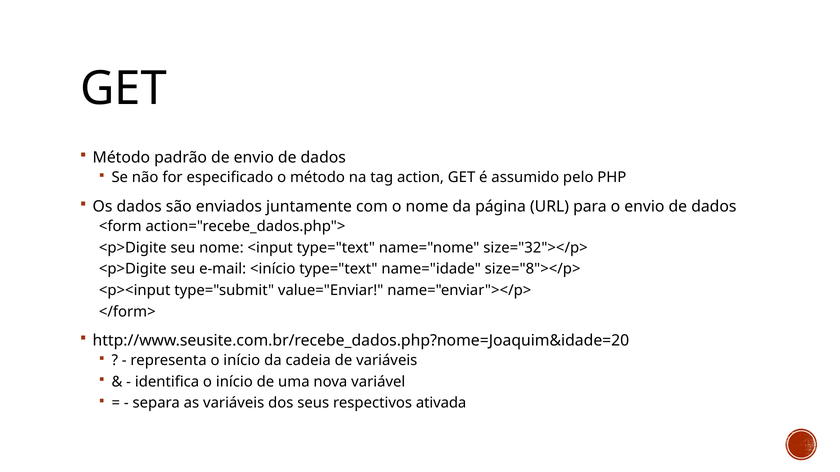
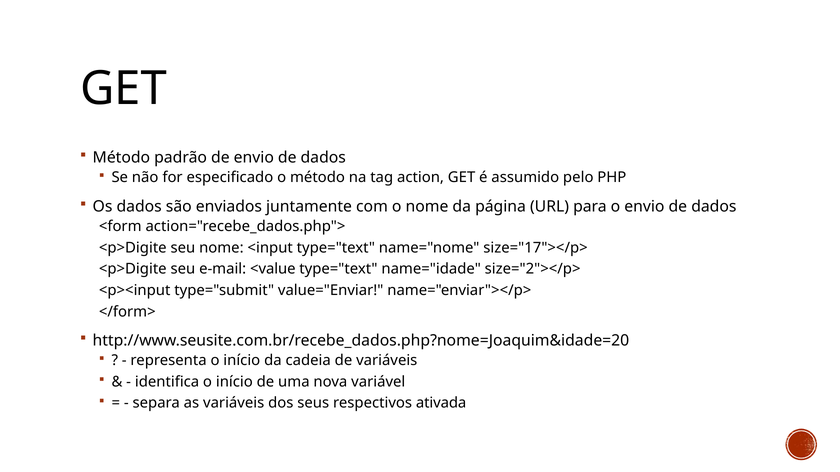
size="32"></p>: size="32"></p> -> size="17"></p> (536, 248)
<início: <início -> <value (273, 269)
size="8"></p>: size="8"></p> -> size="2"></p> (533, 269)
